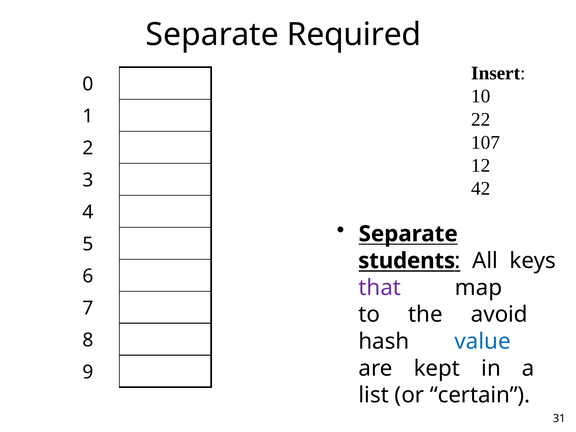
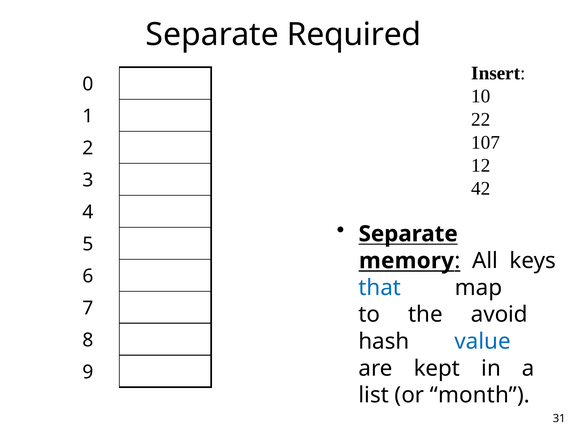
students: students -> memory (406, 261)
that colour: purple -> blue (380, 288)
certain: certain -> month (480, 395)
